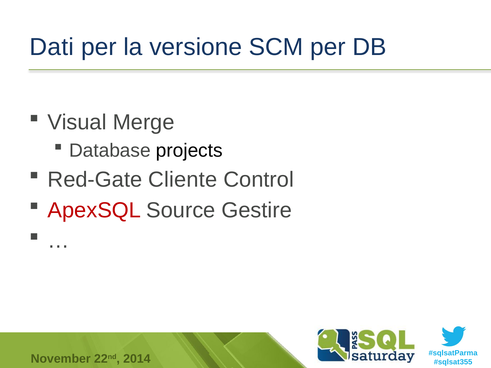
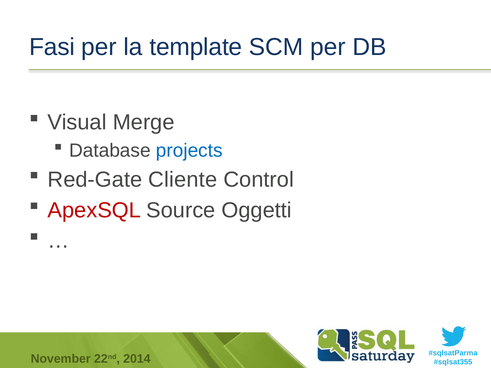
Dati: Dati -> Fasi (52, 47)
versione: versione -> template (196, 47)
projects colour: black -> blue (189, 151)
Gestire: Gestire -> Oggetti (257, 210)
